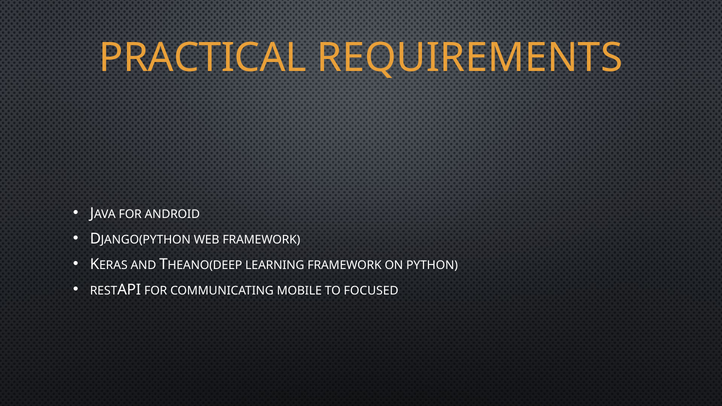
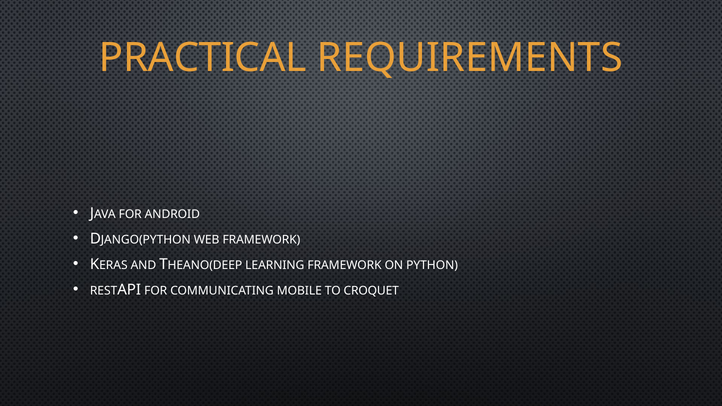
FOCUSED: FOCUSED -> CROQUET (371, 291)
